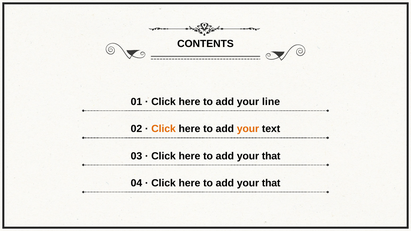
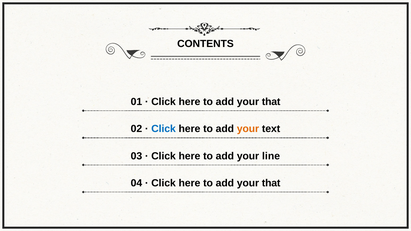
line: line -> that (271, 102)
Click colour: orange -> blue (164, 129)
that: that -> line (271, 156)
